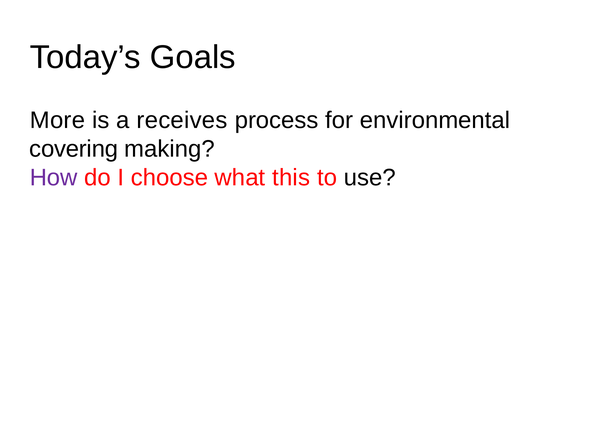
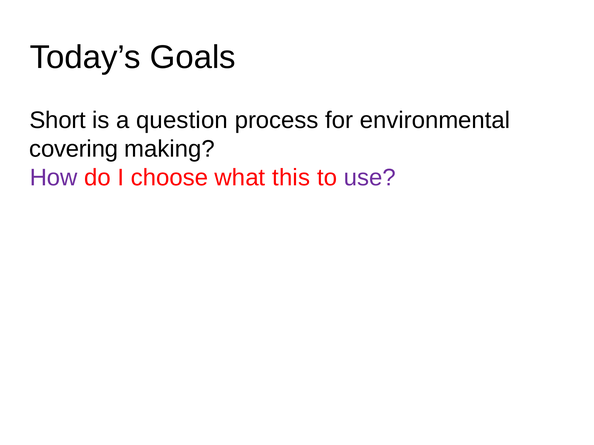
More: More -> Short (58, 120)
receives: receives -> question (182, 120)
use colour: black -> purple (370, 178)
